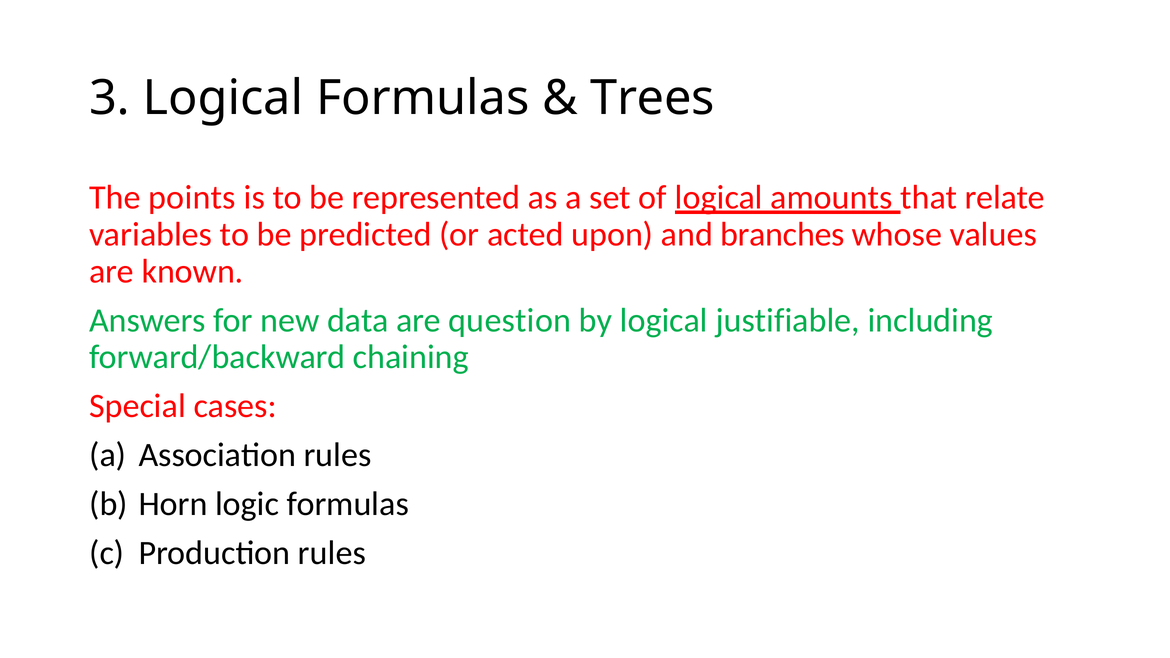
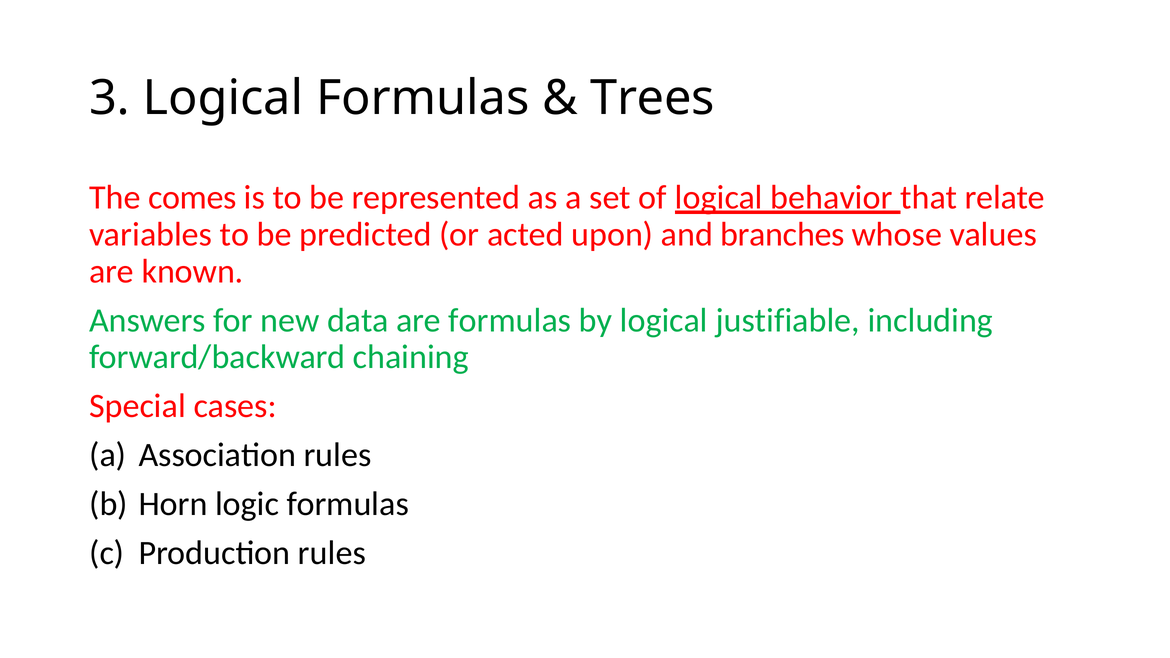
points: points -> comes (192, 198)
amounts: amounts -> behavior (831, 198)
are question: question -> formulas (510, 320)
